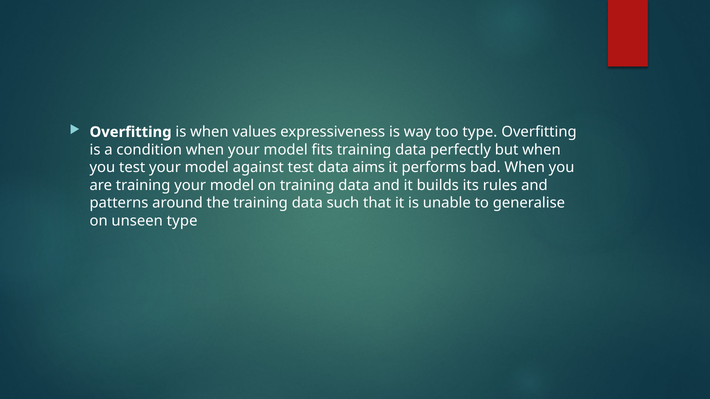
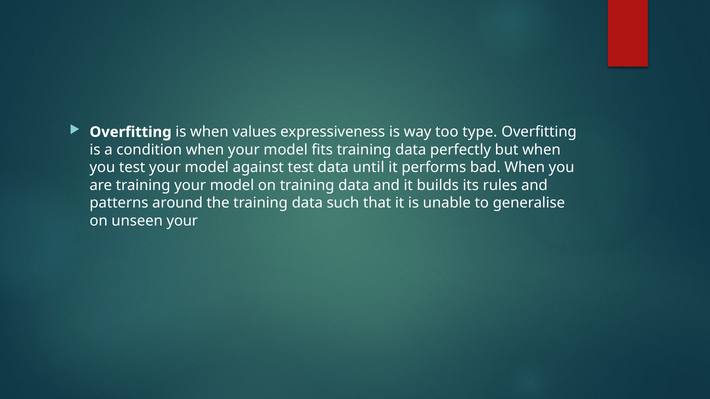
aims: aims -> until (369, 168)
unseen type: type -> your (182, 221)
